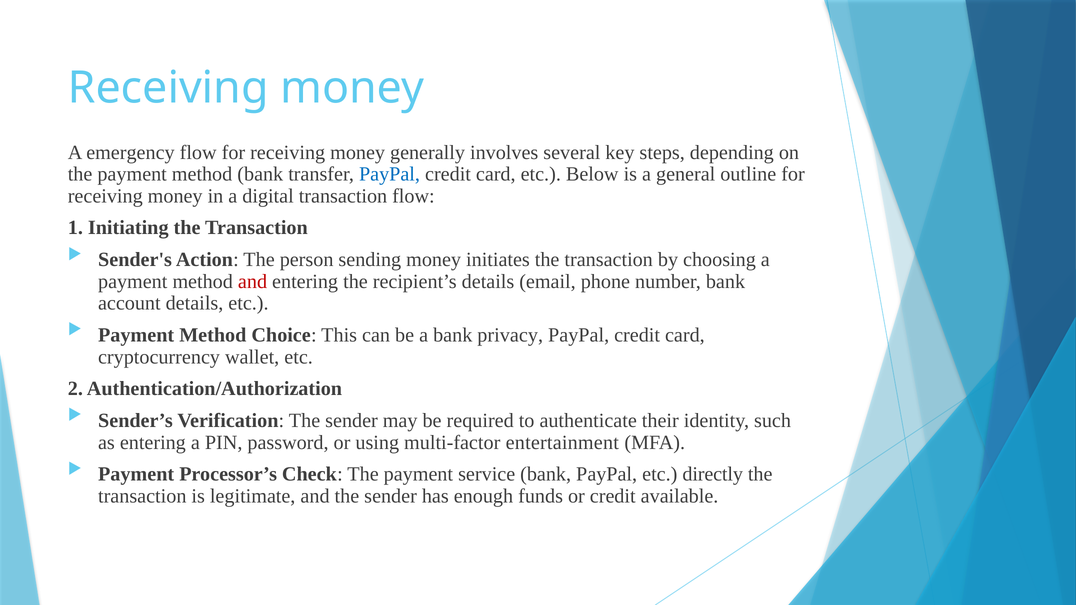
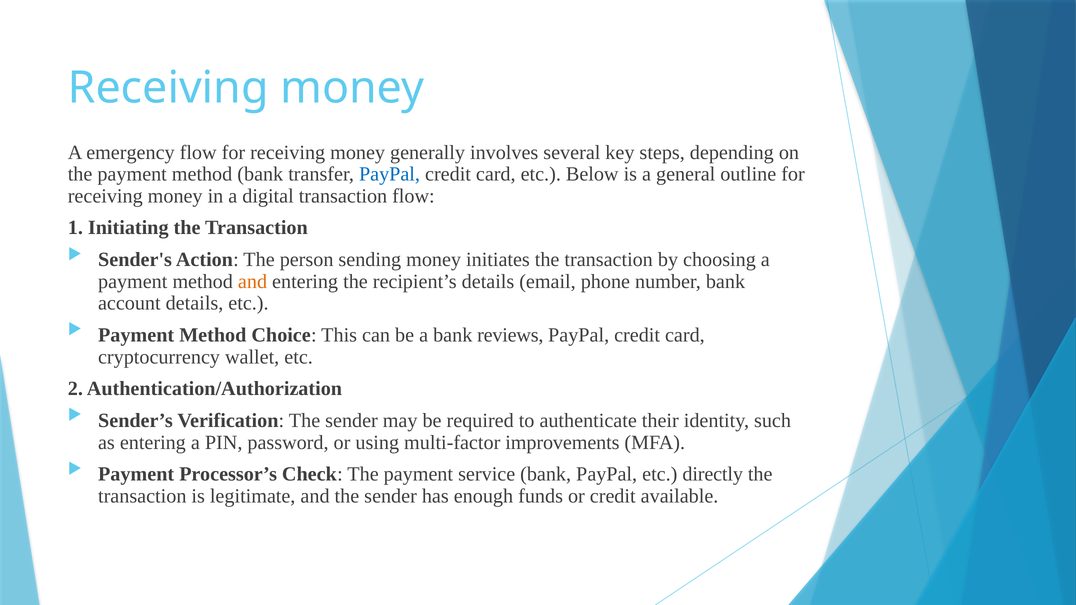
and colour: red -> orange (253, 282)
privacy: privacy -> reviews (510, 335)
entertainment: entertainment -> improvements (562, 443)
